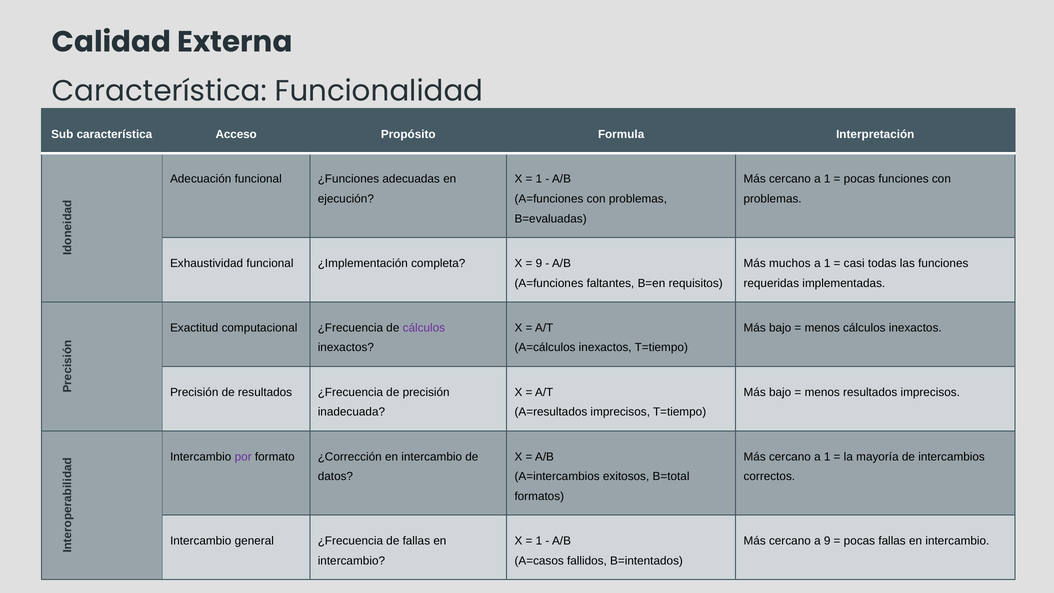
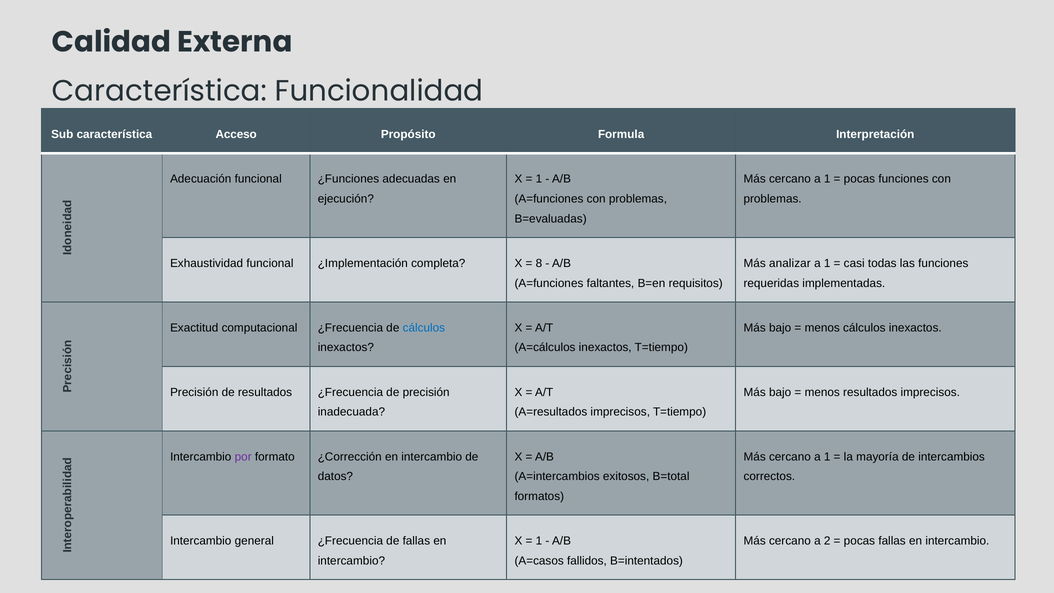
9: 9 -> 8 (539, 263)
muchos: muchos -> analizar (790, 263)
cálculos colour: purple -> blue (424, 328)
a 9: 9 -> 2 (827, 541)
